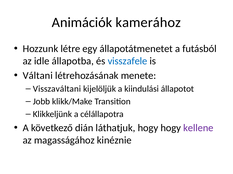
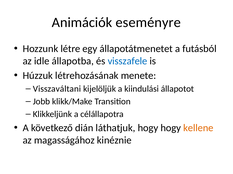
kamerához: kamerához -> eseményre (148, 23)
Váltani: Váltani -> Húzzuk (38, 76)
kellene colour: purple -> orange (198, 128)
